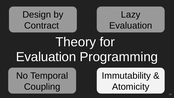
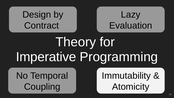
Evaluation: Evaluation -> Imperative (46, 57)
